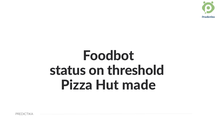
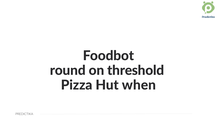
status: status -> round (68, 70)
made: made -> when (139, 85)
